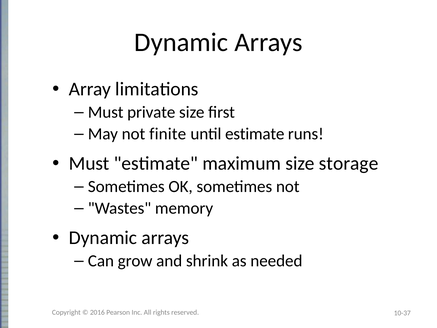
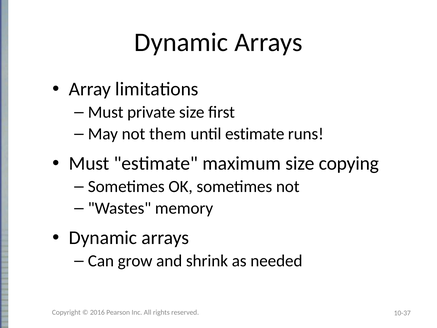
finite: finite -> them (168, 134)
storage: storage -> copying (349, 163)
